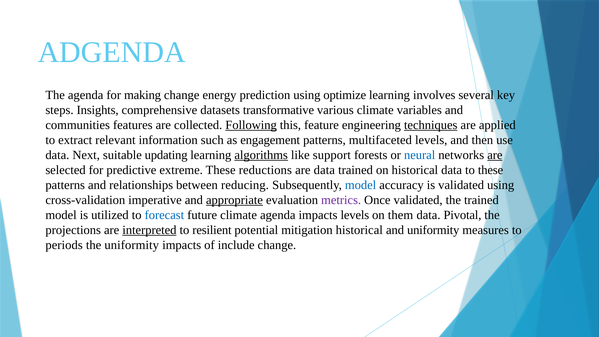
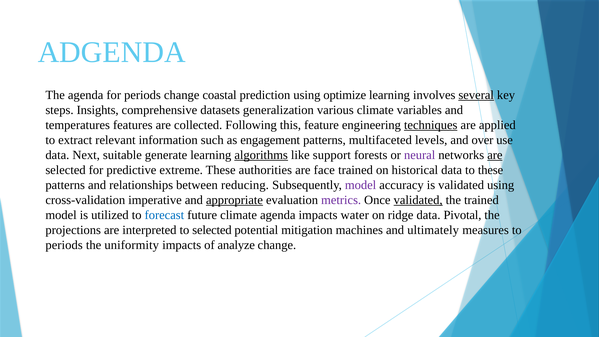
for making: making -> periods (142, 95)
energy: energy -> coastal (220, 95)
several underline: none -> present (476, 95)
transformative: transformative -> generalization (278, 110)
communities: communities -> temperatures (78, 125)
Following underline: present -> none (251, 125)
then: then -> over (482, 140)
updating: updating -> generate (166, 155)
neural colour: blue -> purple (420, 155)
reductions: reductions -> authorities (265, 170)
are data: data -> face (324, 170)
model colour: blue -> purple (361, 185)
validated underline: none -> present (418, 200)
impacts levels: levels -> water (355, 215)
them: them -> ridge (401, 215)
interpreted underline: present -> none (149, 230)
to resilient: resilient -> selected (212, 230)
mitigation historical: historical -> machines (359, 230)
and uniformity: uniformity -> ultimately (433, 230)
include: include -> analyze (236, 245)
